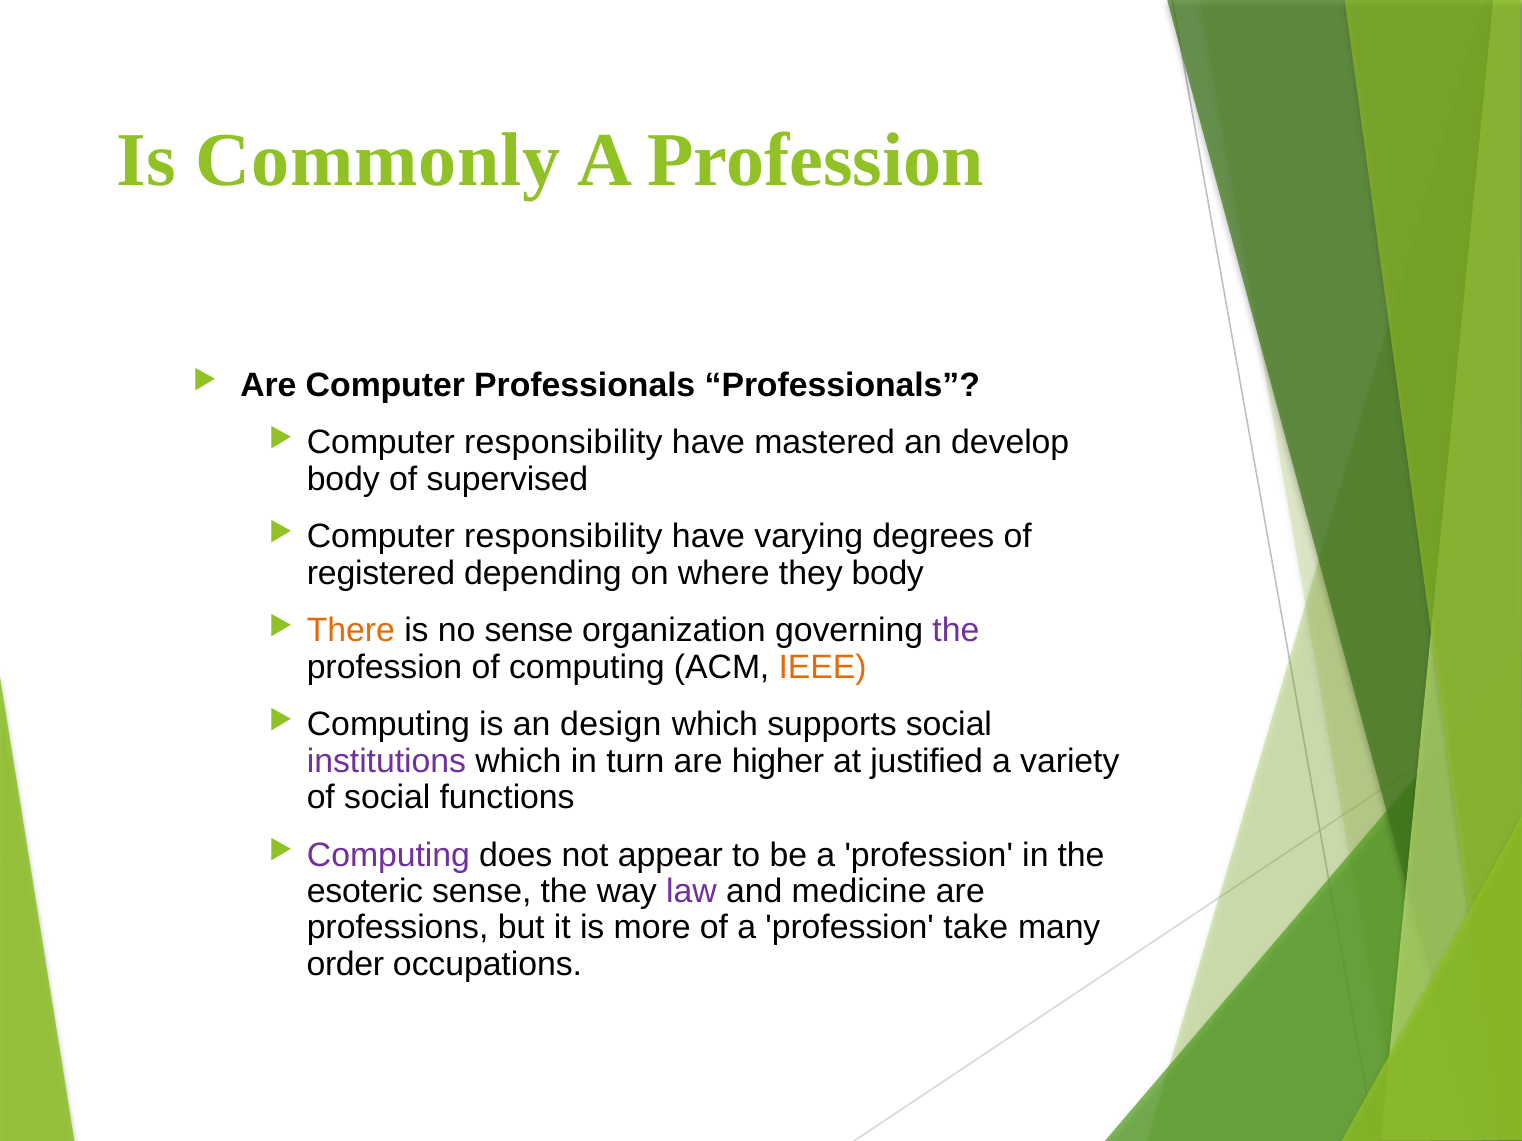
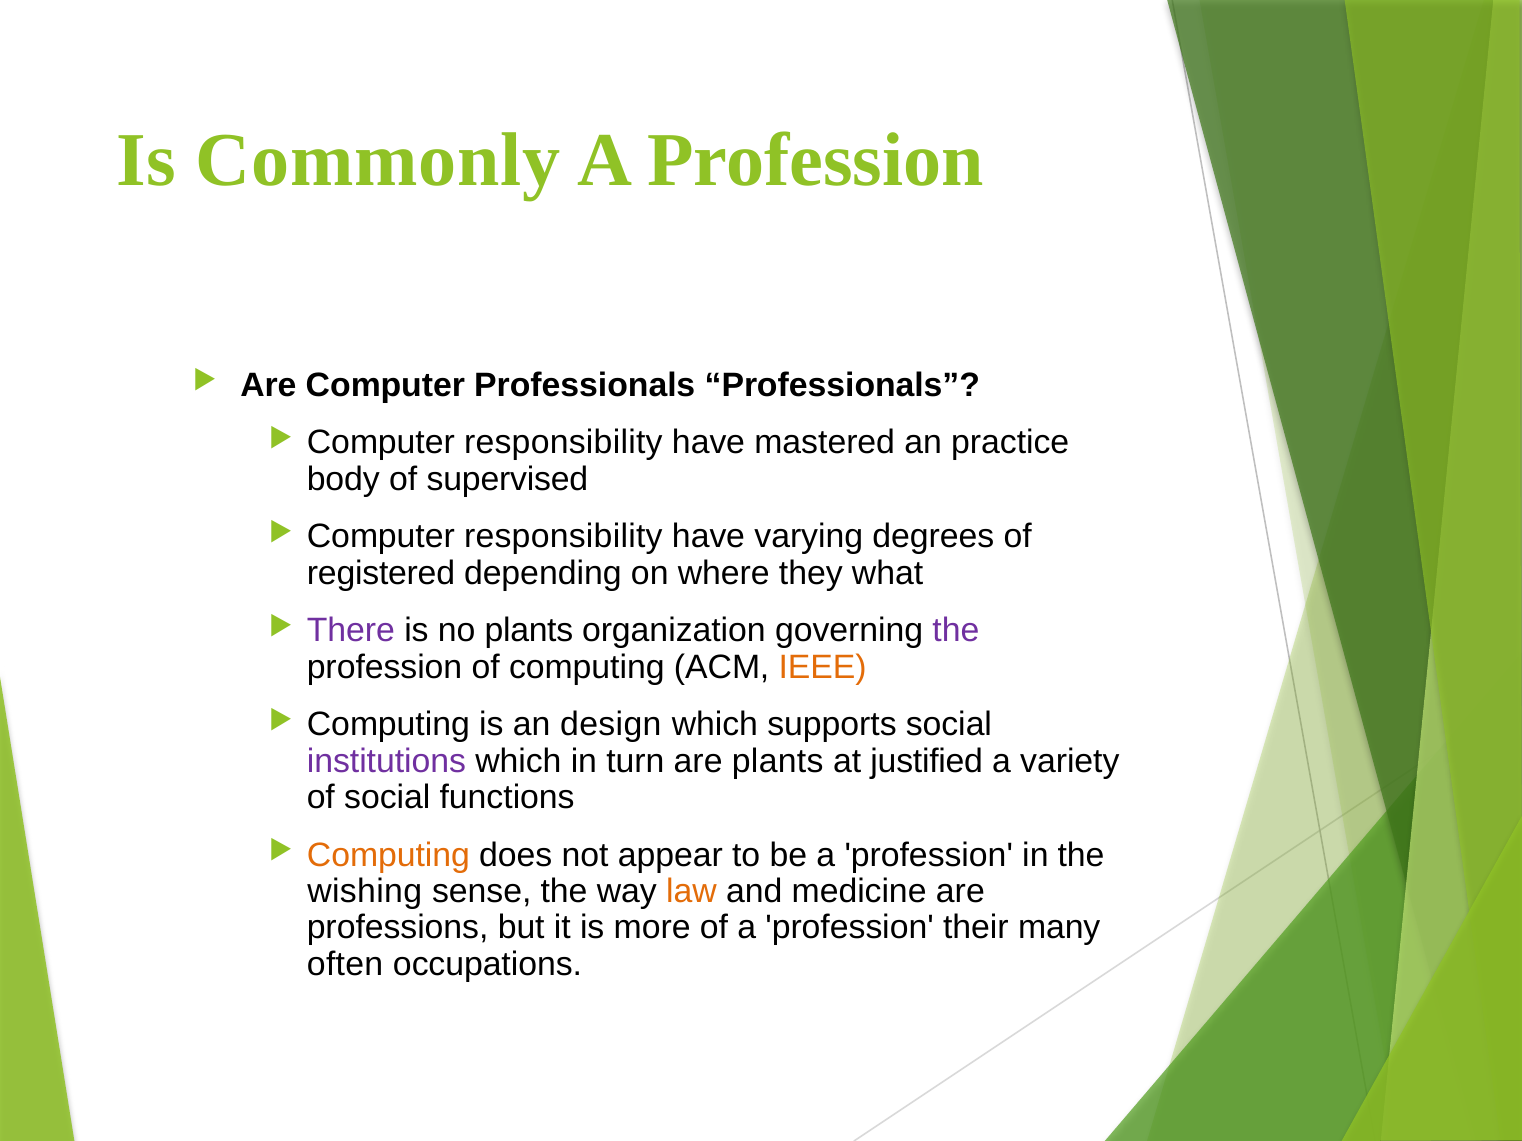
develop: develop -> practice (1010, 443)
they body: body -> what (888, 573)
There colour: orange -> purple (351, 631)
no sense: sense -> plants (529, 631)
are higher: higher -> plants (778, 761)
Computing colour: purple -> orange (388, 855)
esoteric: esoteric -> wishing (365, 892)
law colour: purple -> orange (692, 892)
take: take -> their (976, 928)
order: order -> often (345, 965)
